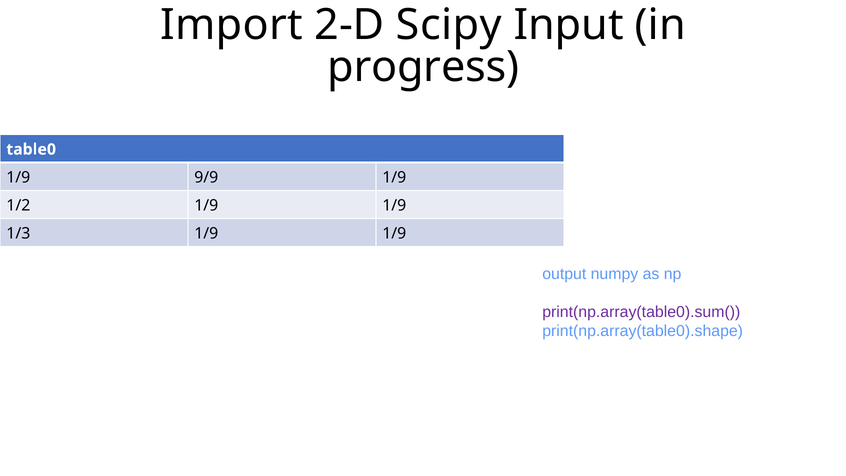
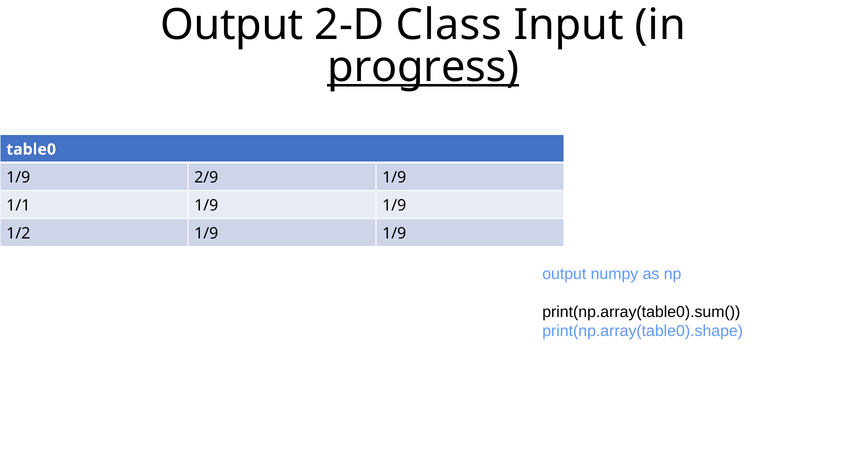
Import: Import -> Output (232, 25)
Scipy: Scipy -> Class (449, 25)
progress underline: none -> present (423, 67)
9/9: 9/9 -> 2/9 (206, 177)
1/2: 1/2 -> 1/1 (18, 205)
1/3: 1/3 -> 1/2 (18, 233)
print(np.array(table0).sum( colour: purple -> black (641, 312)
